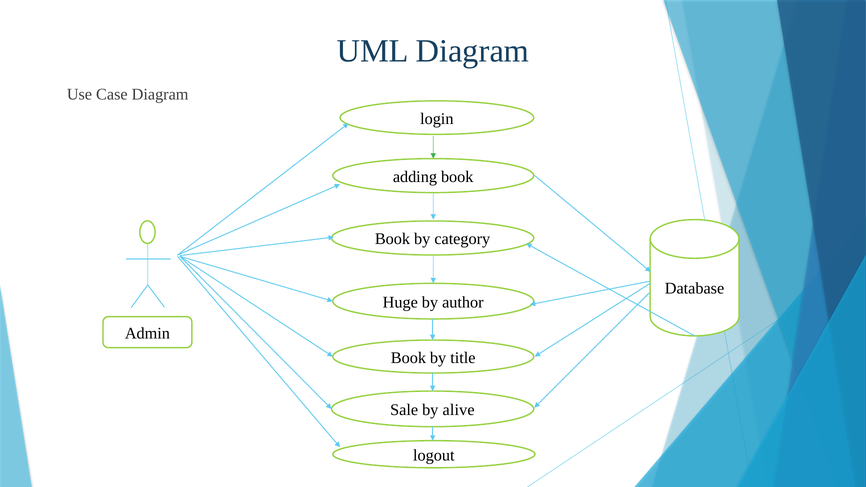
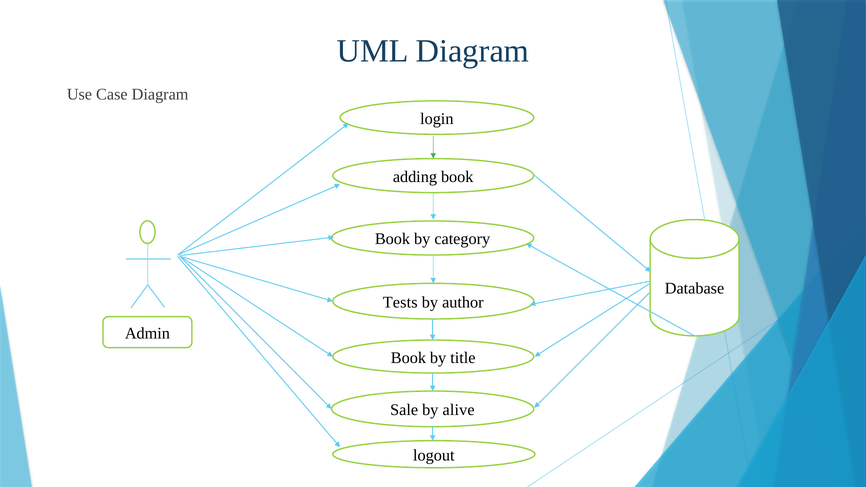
Huge: Huge -> Tests (400, 302)
